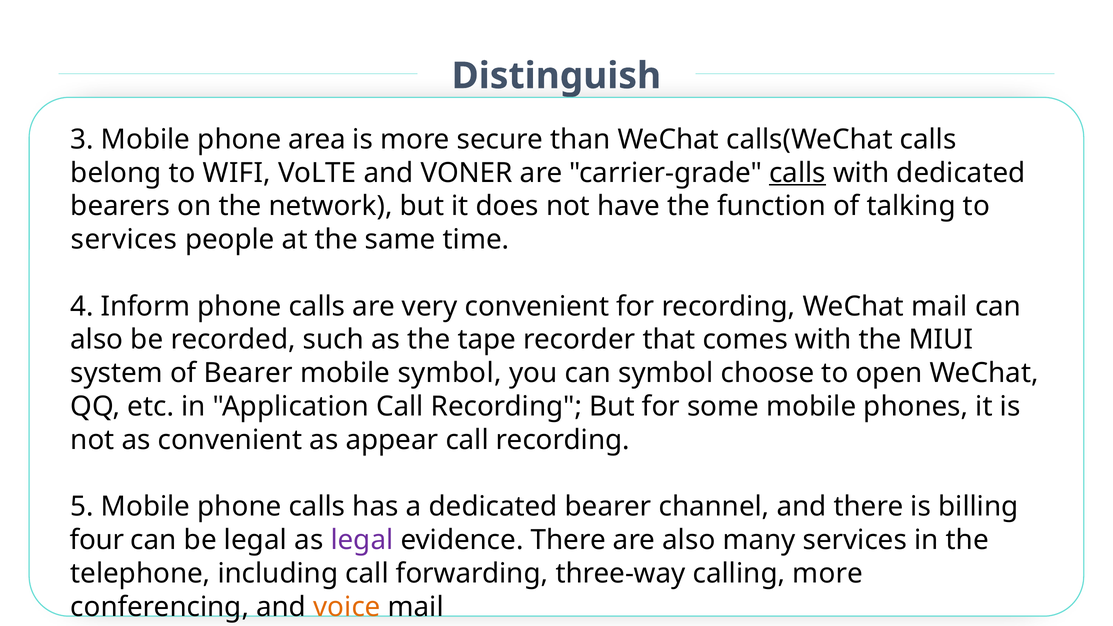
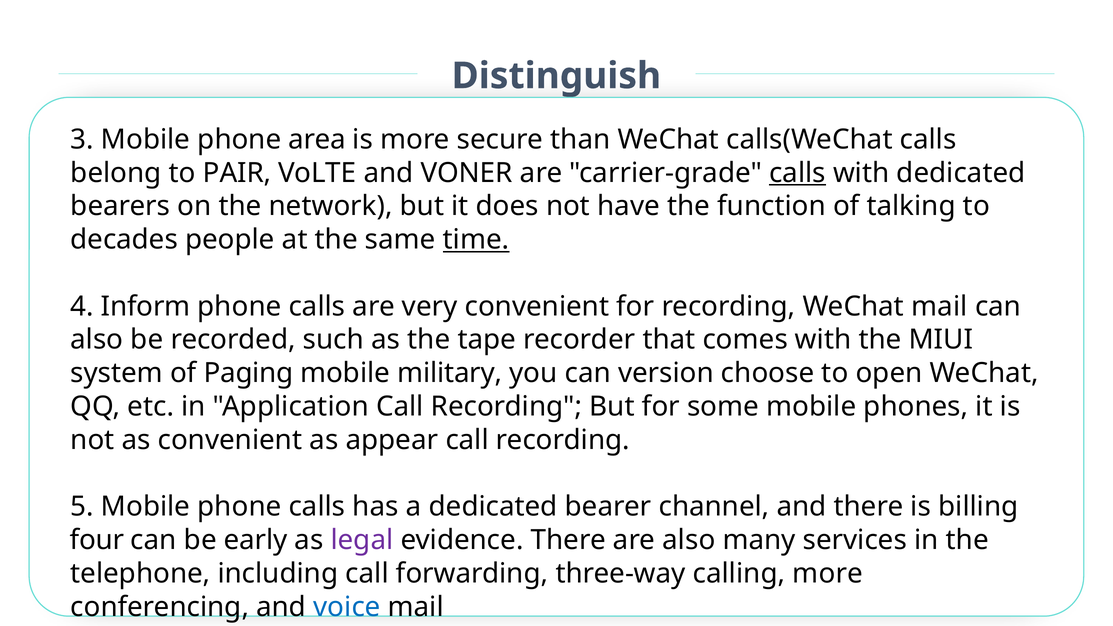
WIFI: WIFI -> PAIR (237, 173)
services: services -> decades (124, 240)
time underline: none -> present (476, 240)
of Bearer: Bearer -> Paging (248, 373)
mobile symbol: symbol -> military (450, 373)
can symbol: symbol -> version (666, 373)
be legal: legal -> early (256, 540)
voice colour: orange -> blue (347, 607)
